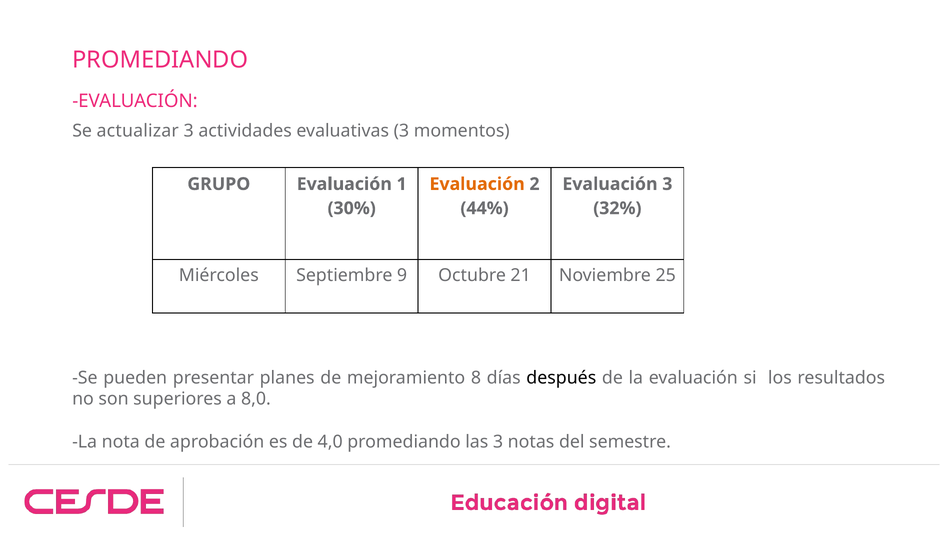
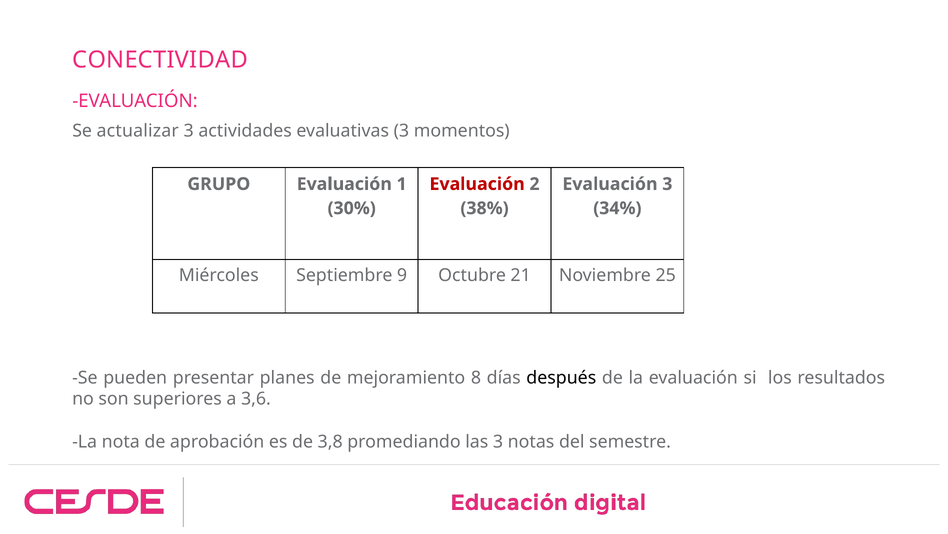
PROMEDIANDO: PROMEDIANDO -> CONECTIVIDAD (160, 60)
Evaluación colour: orange -> red (477, 184)
44%: 44% -> 38% (485, 208)
32%: 32% -> 34% (617, 208)
8,0: 8,0 -> 3,6 (256, 398)
4,0: 4,0 -> 3,8 (330, 441)
